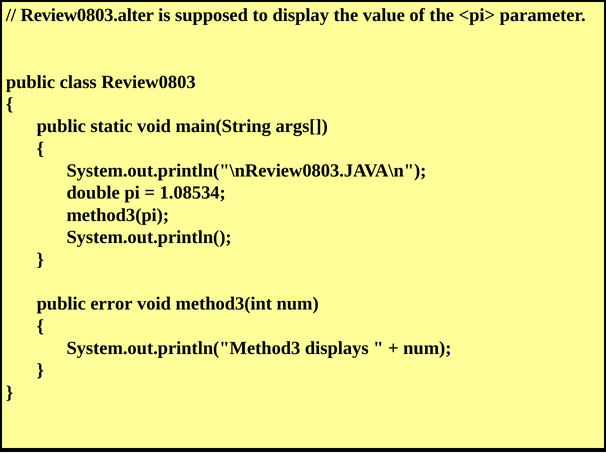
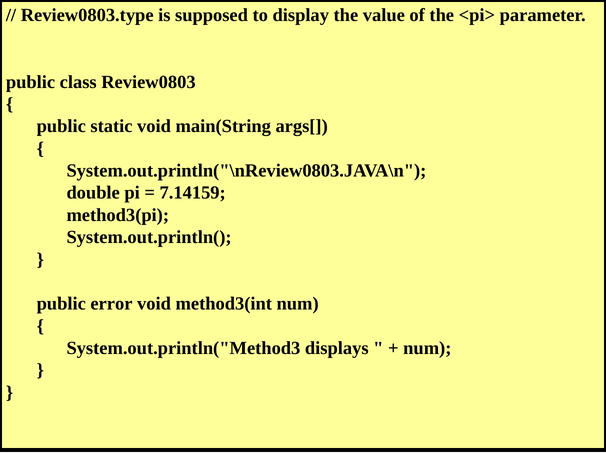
Review0803.alter: Review0803.alter -> Review0803.type (87, 15)
1.08534: 1.08534 -> 7.14159 (193, 193)
